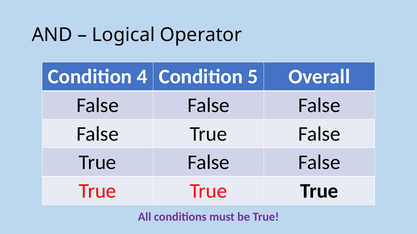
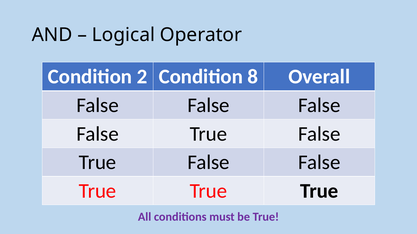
4: 4 -> 2 (142, 77)
5: 5 -> 8 (253, 77)
